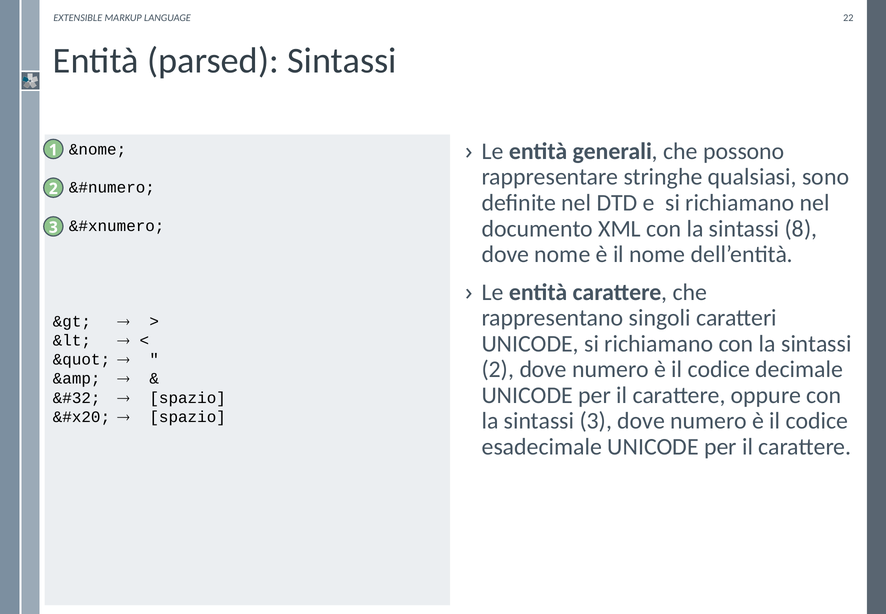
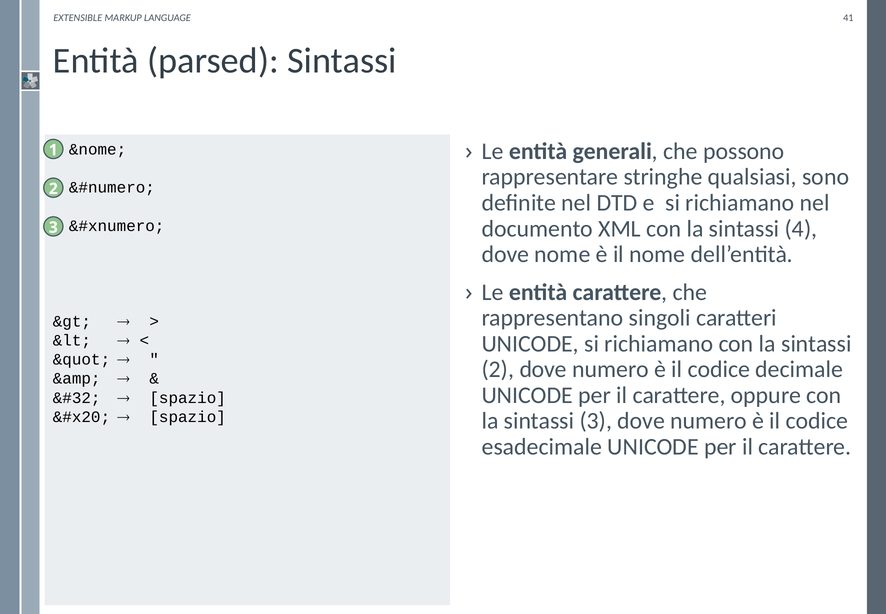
22: 22 -> 41 (848, 18)
8: 8 -> 4 (801, 228)
